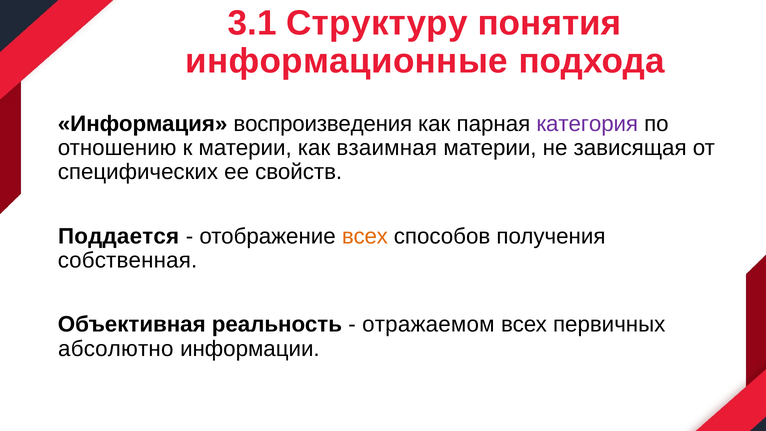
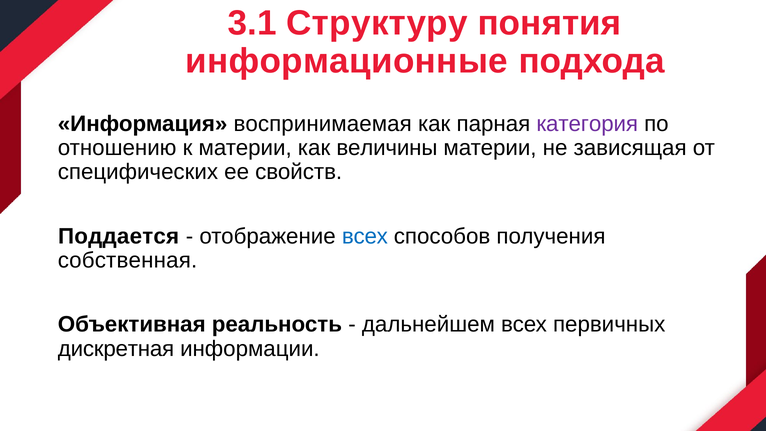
воспроизведения: воспроизведения -> воспринимаемая (323, 124)
взаимная: взаимная -> величины (387, 148)
всех colour: orange -> blue (365, 236)
отражаемом: отражаемом -> дальнейшем (428, 324)
абсолютно: абсолютно -> дискретная (116, 349)
